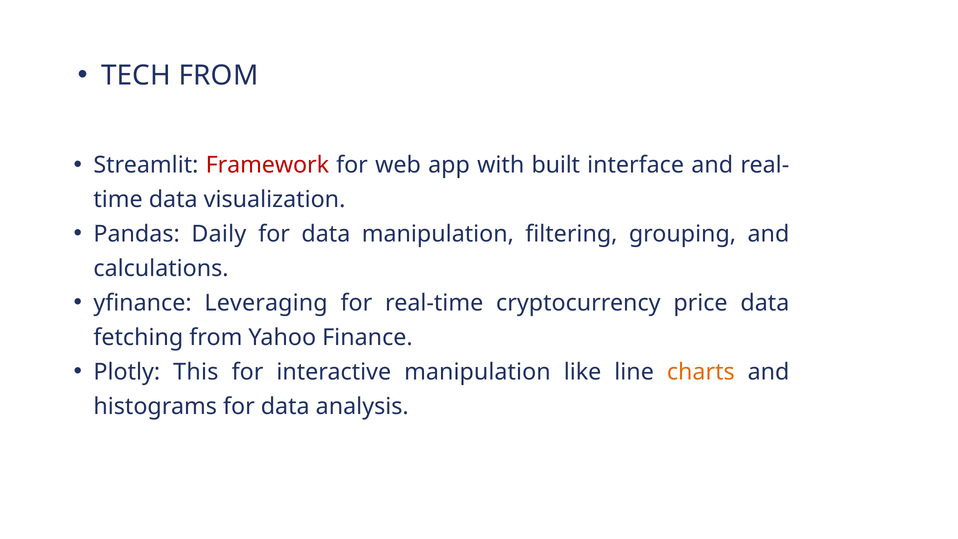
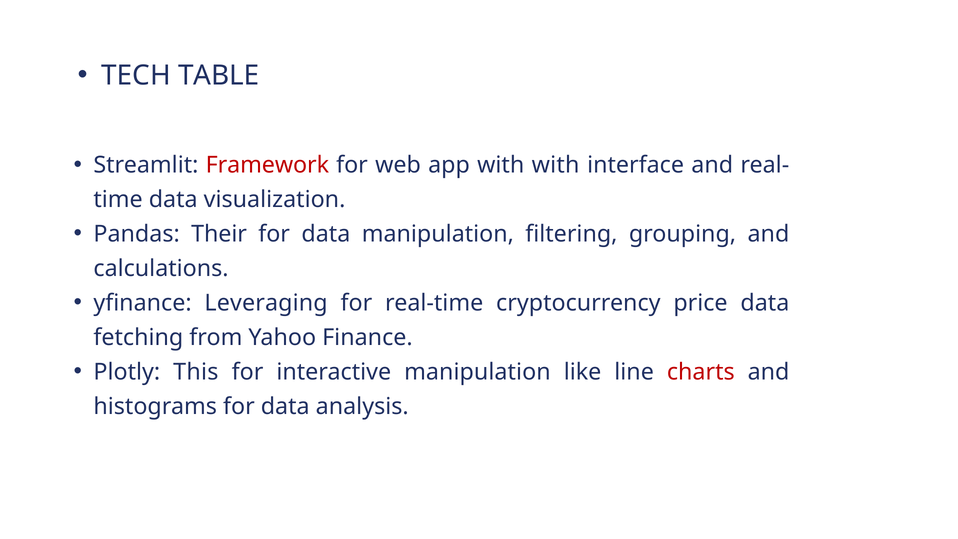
TECH FROM: FROM -> TABLE (219, 76)
with built: built -> with (556, 165)
Daily: Daily -> Their (219, 234)
charts colour: orange -> red (701, 372)
